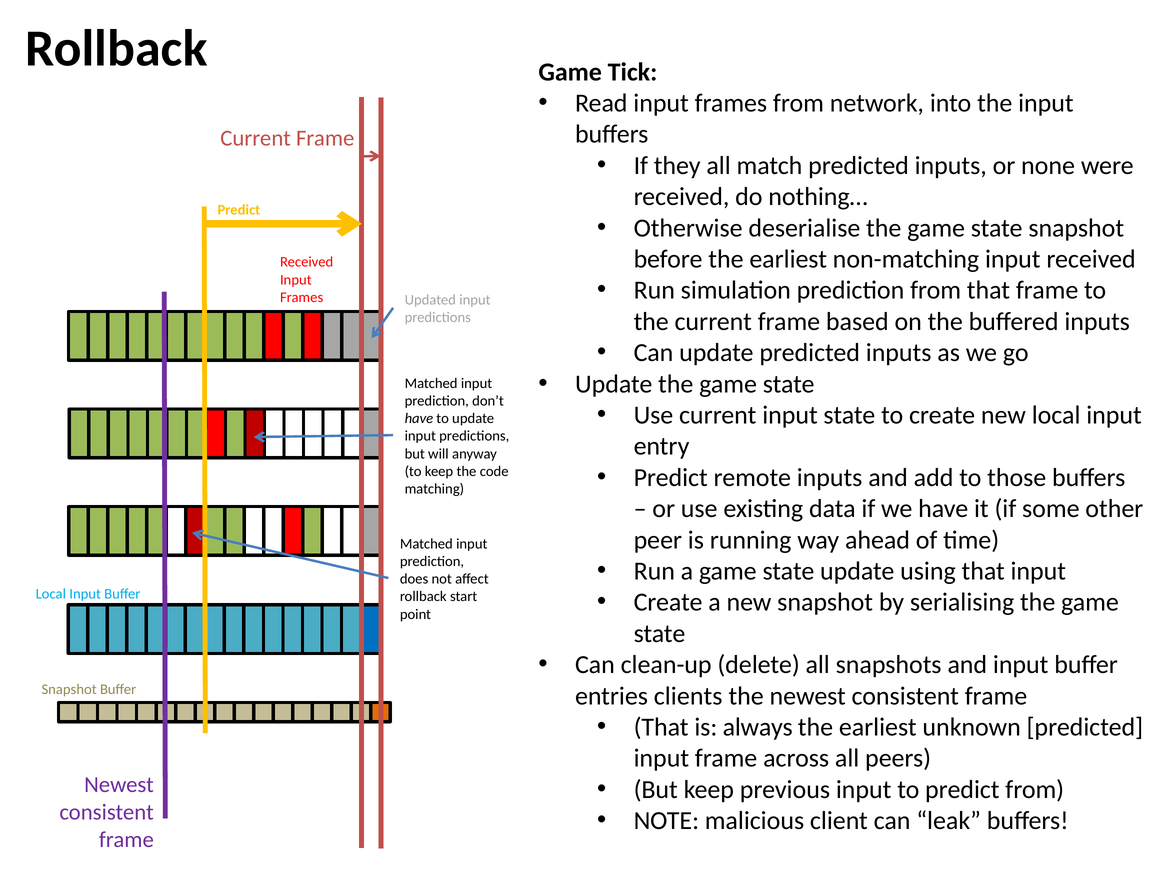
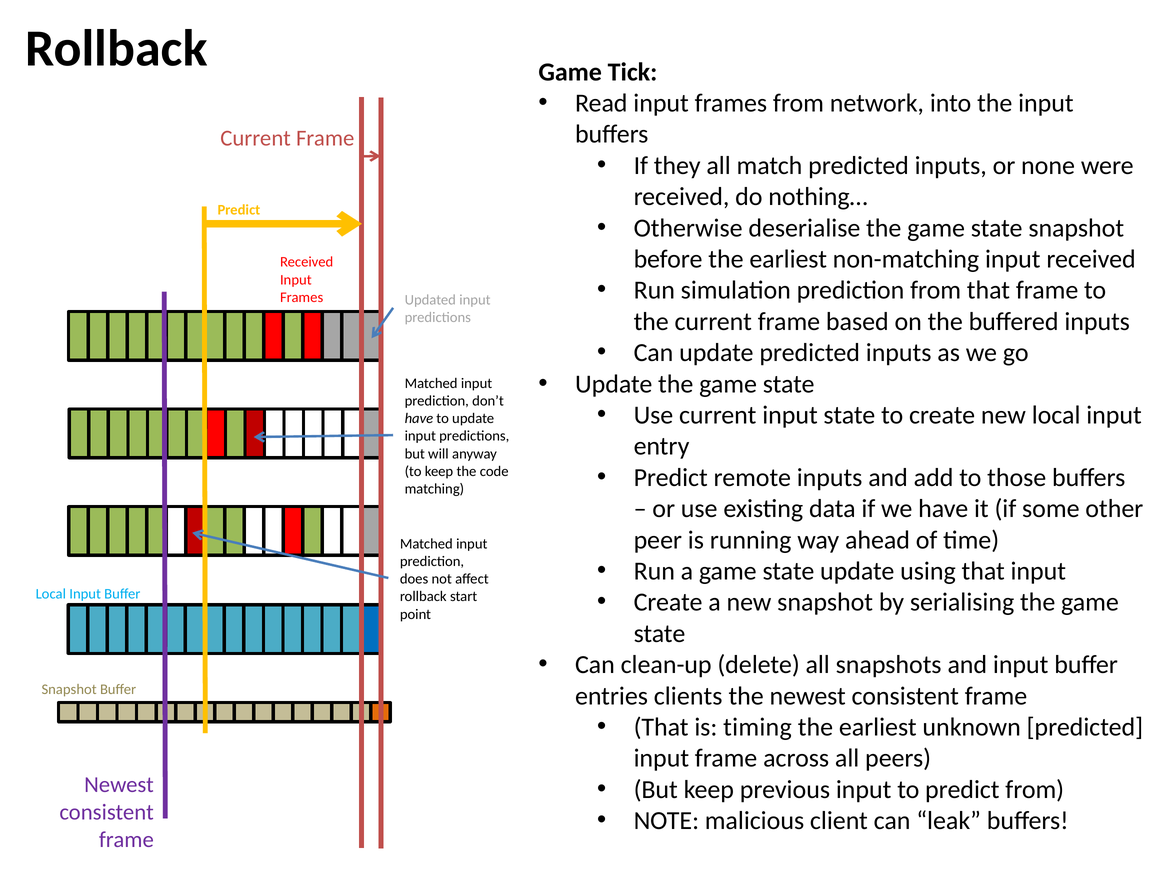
always: always -> timing (757, 727)
